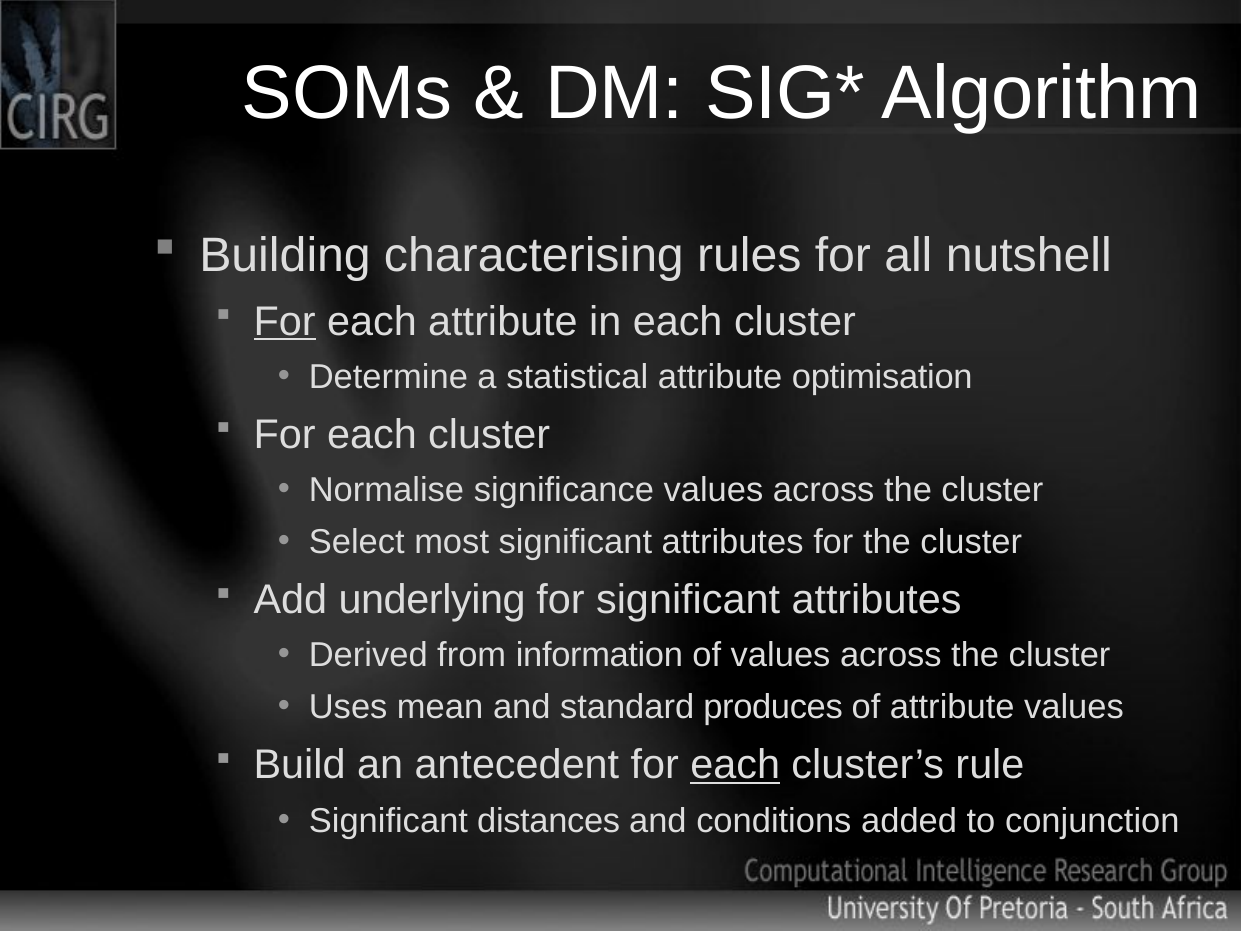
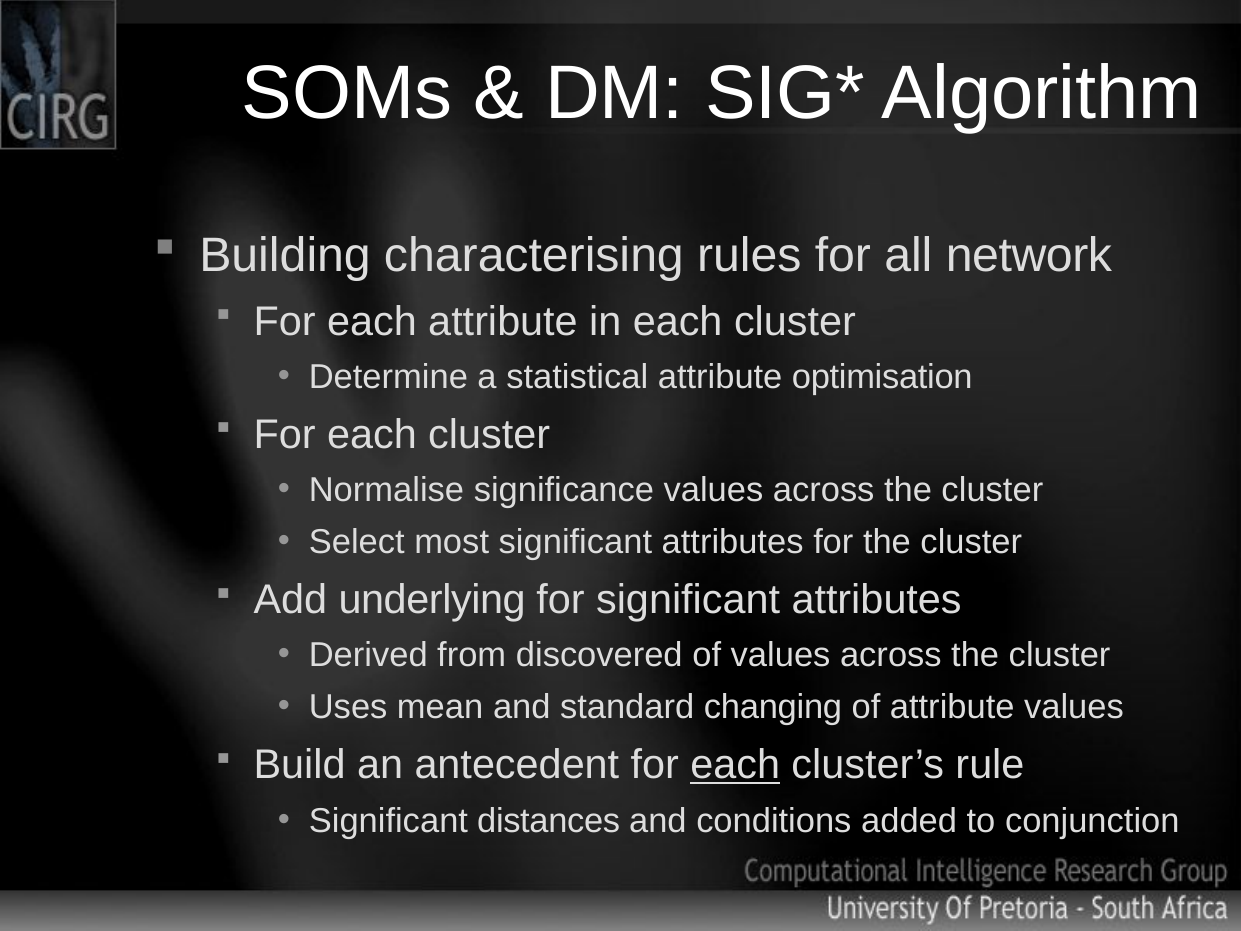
nutshell: nutshell -> network (1029, 256)
For underline: present -> none (285, 321)
information: information -> discovered (599, 655)
produces: produces -> changing (773, 707)
